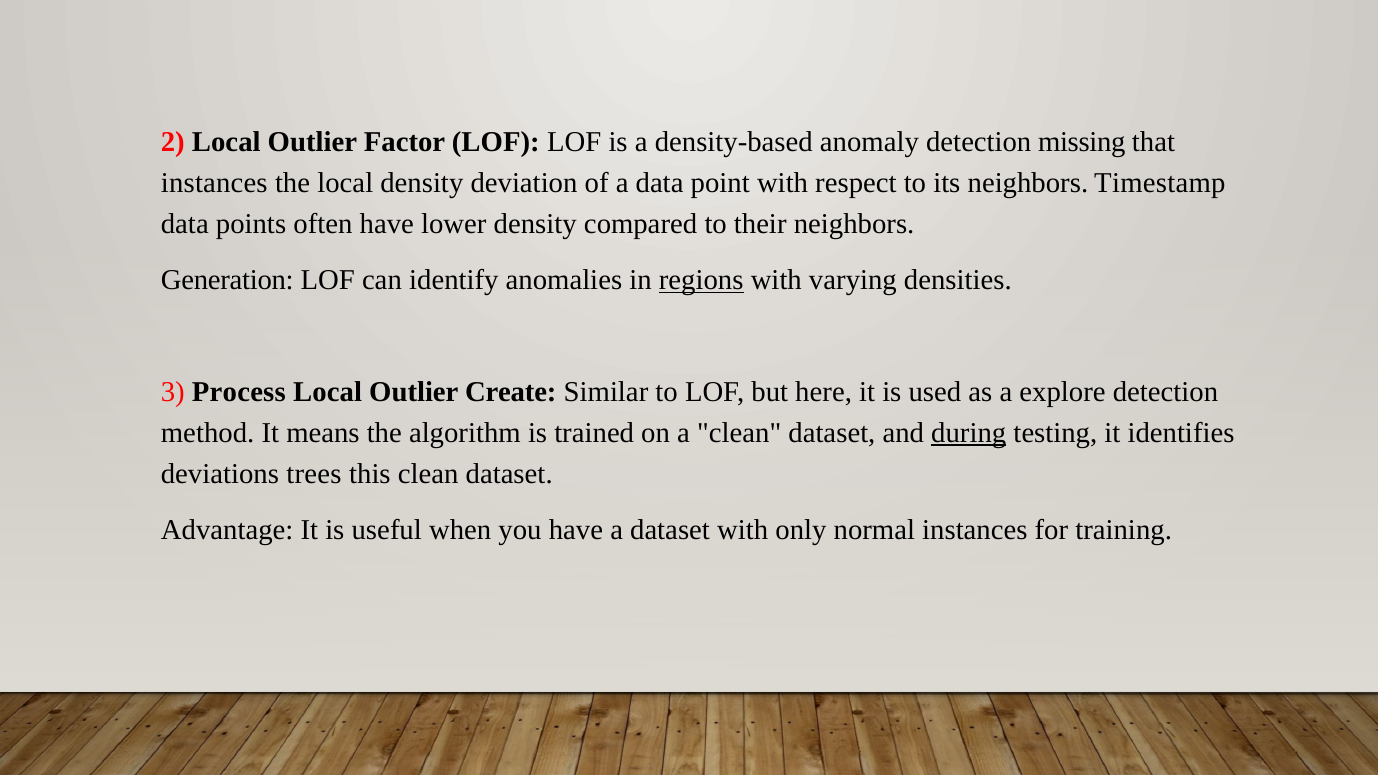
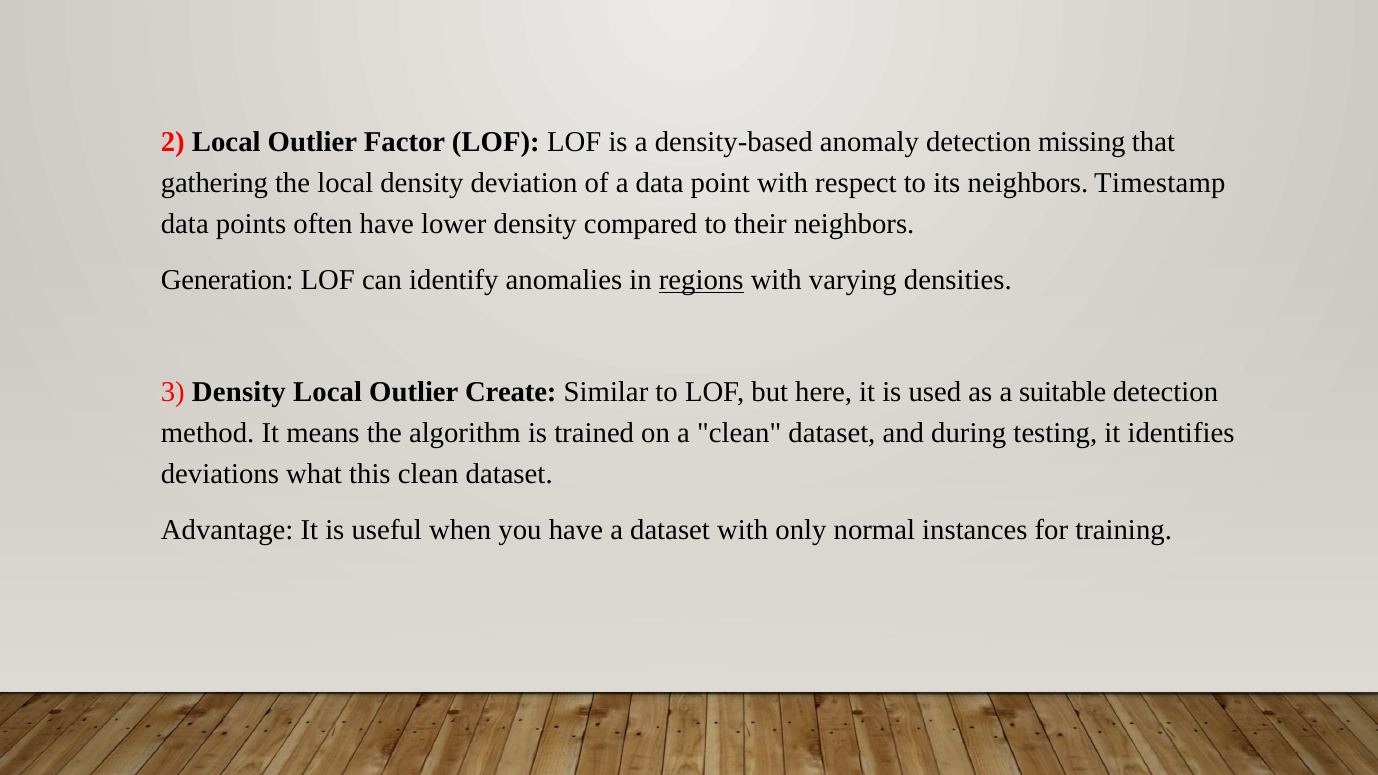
instances: instances -> gathering (214, 183)
3 Process: Process -> Density (239, 392)
explore: explore -> suitable (1063, 392)
during underline: present -> none (969, 433)
trees: trees -> what (314, 474)
